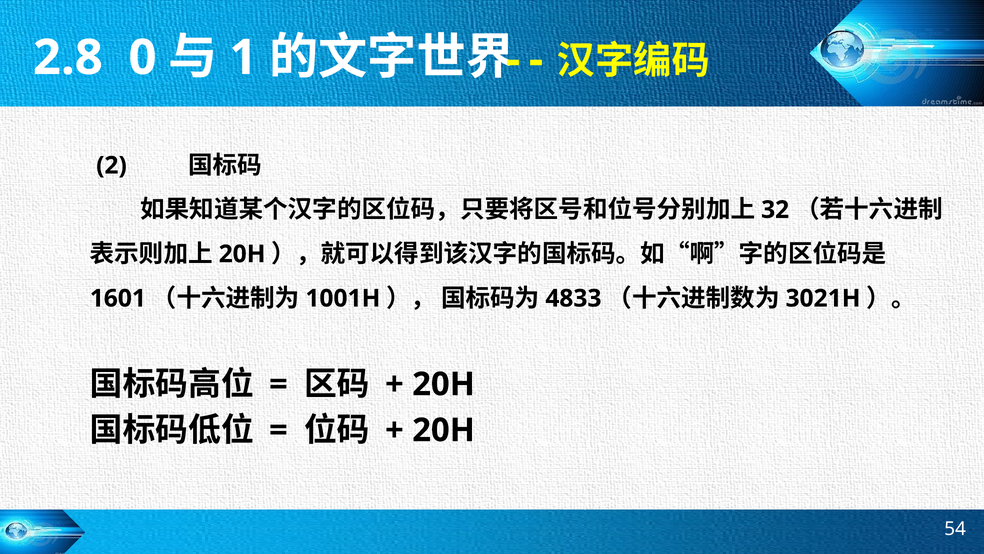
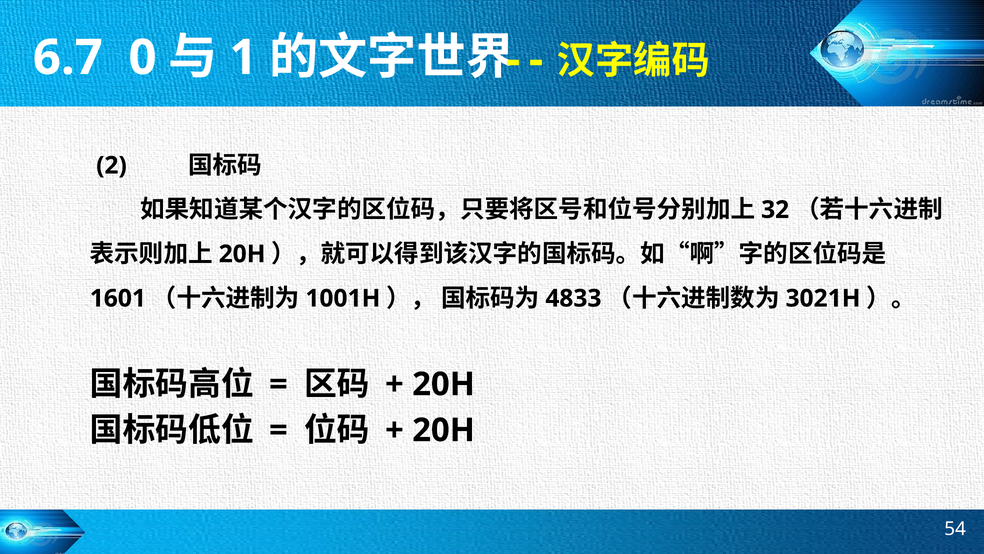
2.8: 2.8 -> 6.7 (68, 58)
